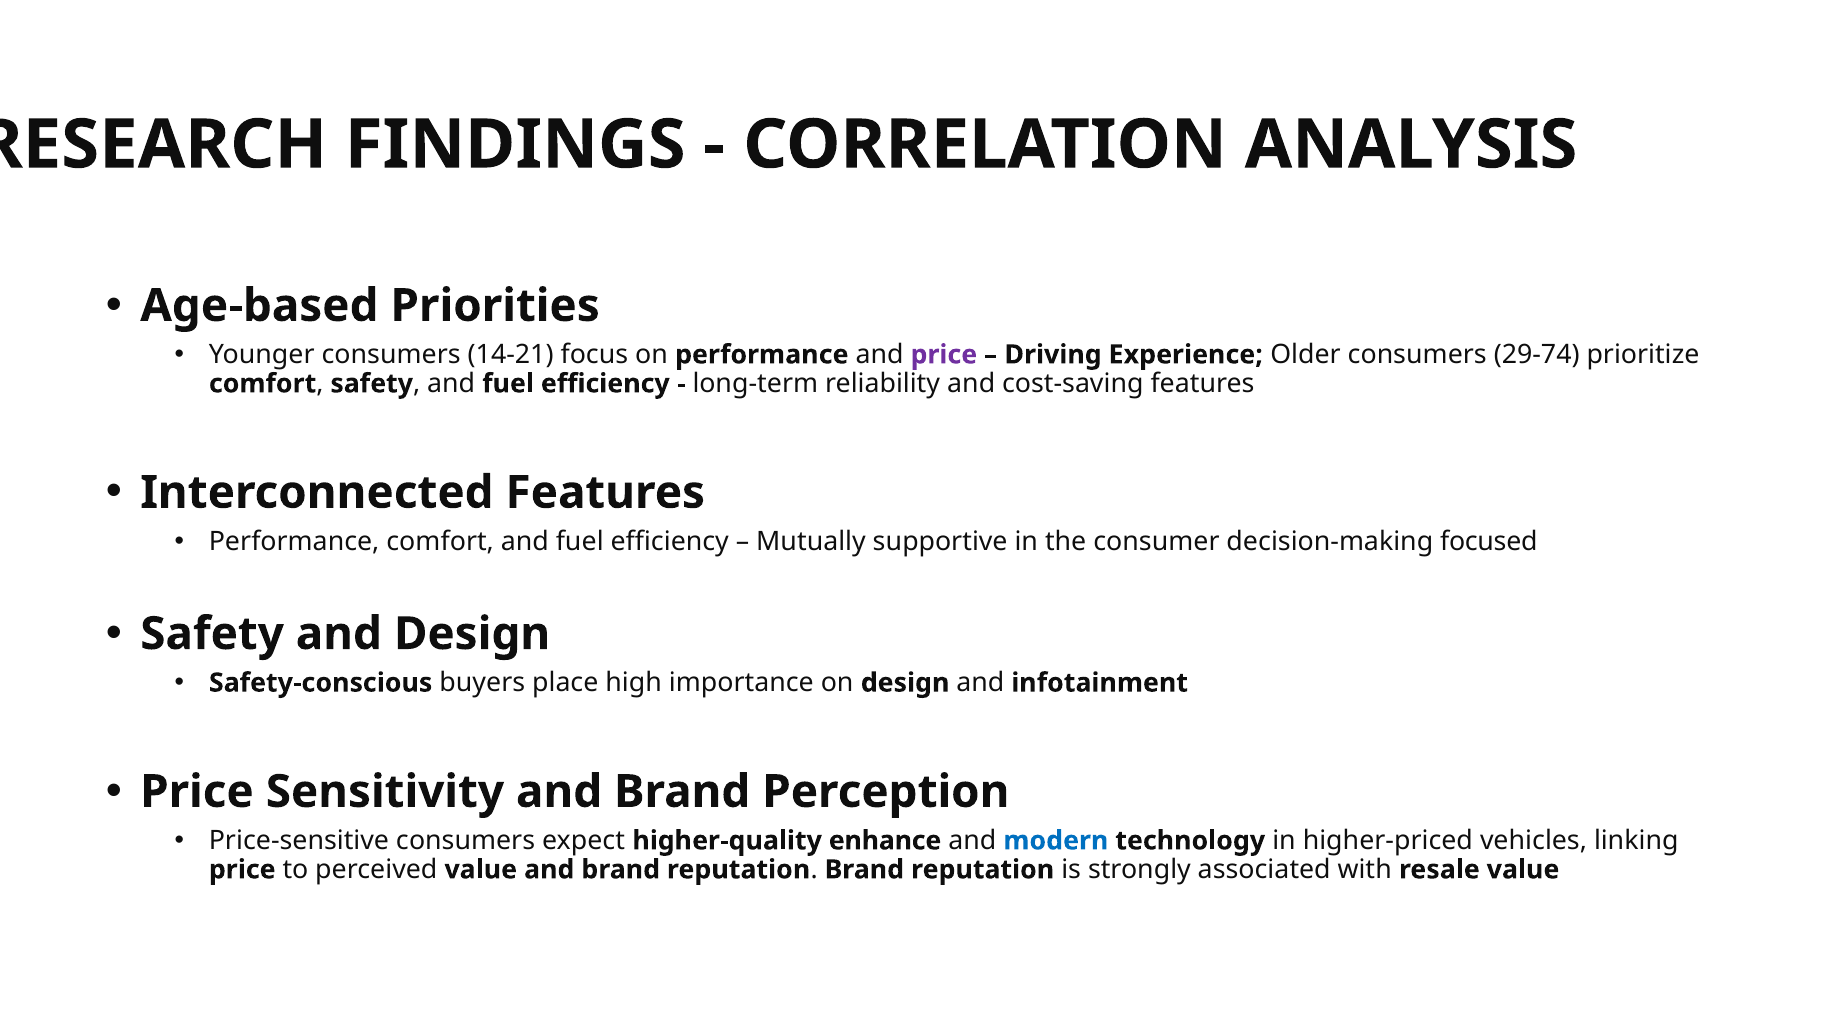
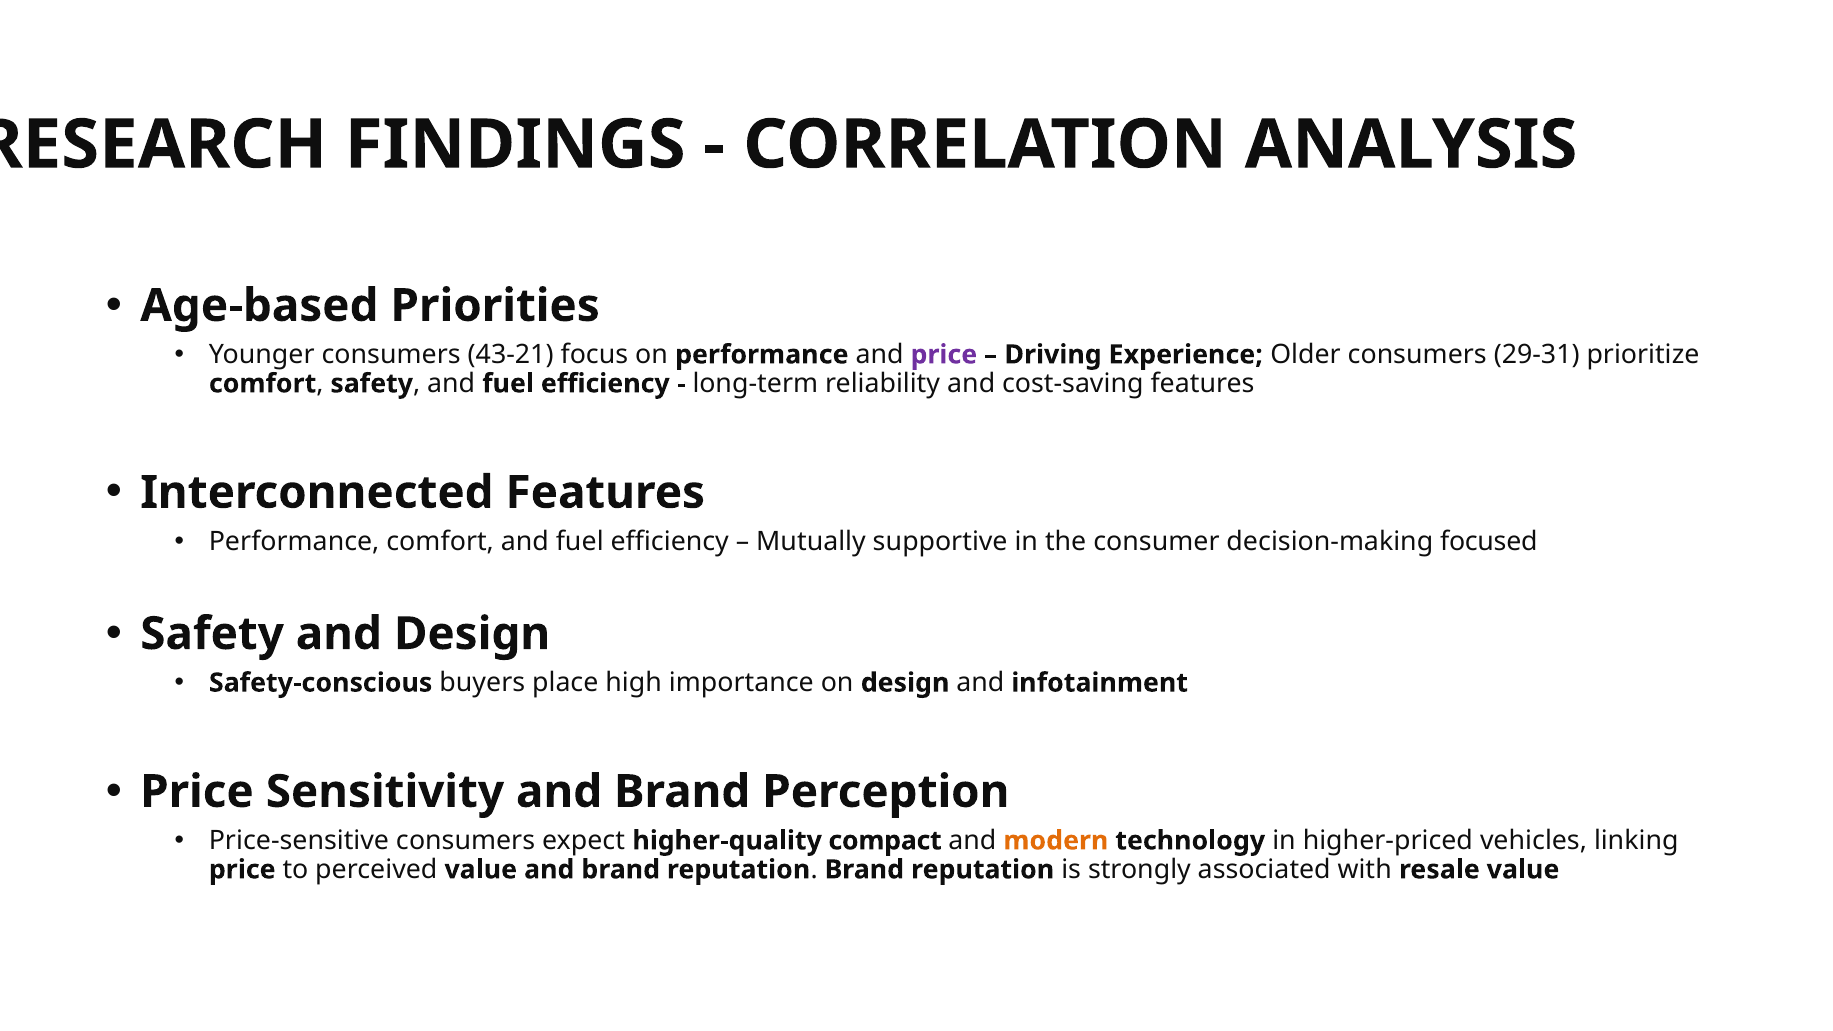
14-21: 14-21 -> 43-21 (511, 355)
29-74: 29-74 -> 29-31 (1537, 355)
enhance: enhance -> compact (885, 841)
modern colour: blue -> orange (1056, 841)
